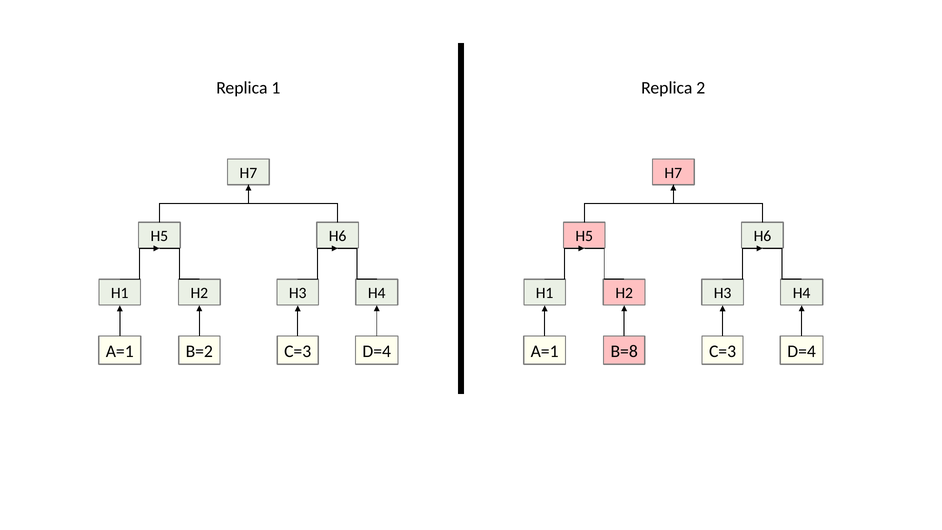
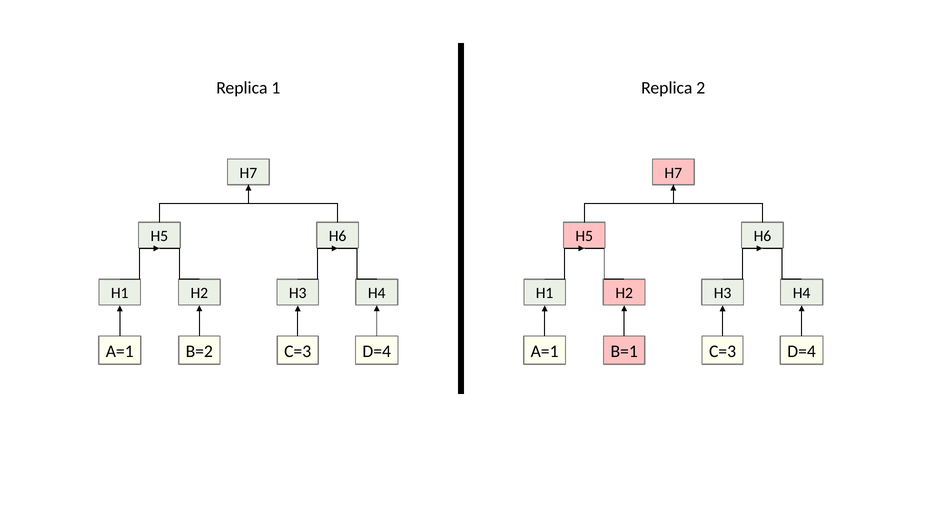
B=8: B=8 -> B=1 (624, 351)
